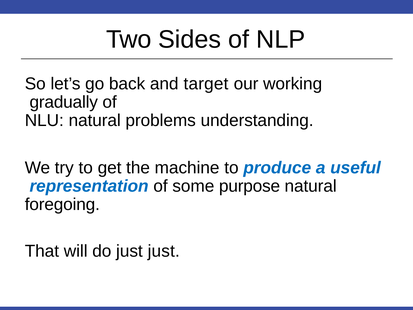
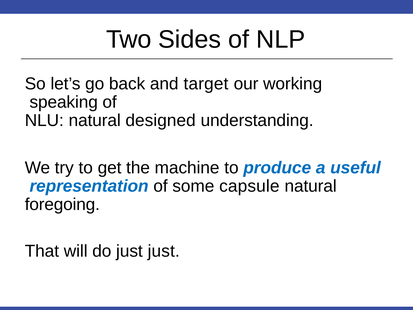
gradually: gradually -> speaking (64, 102)
problems: problems -> designed (161, 120)
purpose: purpose -> capsule (249, 186)
